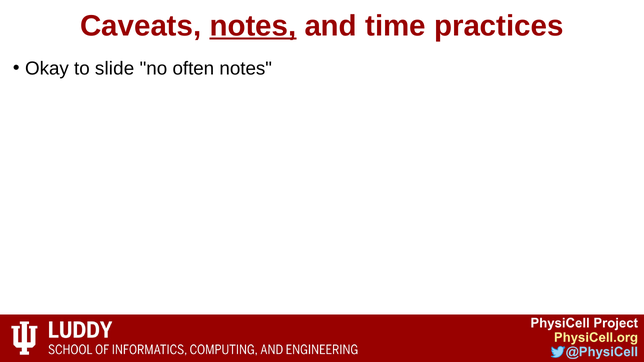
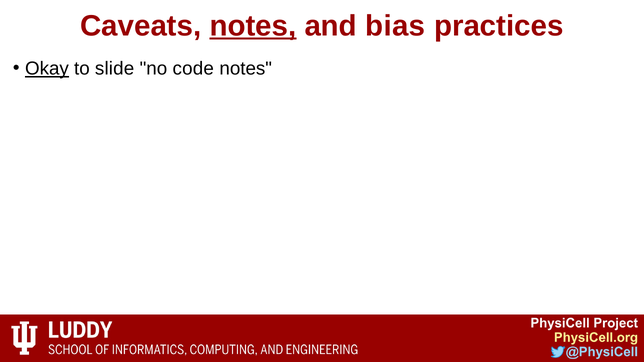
time: time -> bias (395, 26)
Okay underline: none -> present (47, 69)
often: often -> code (193, 69)
